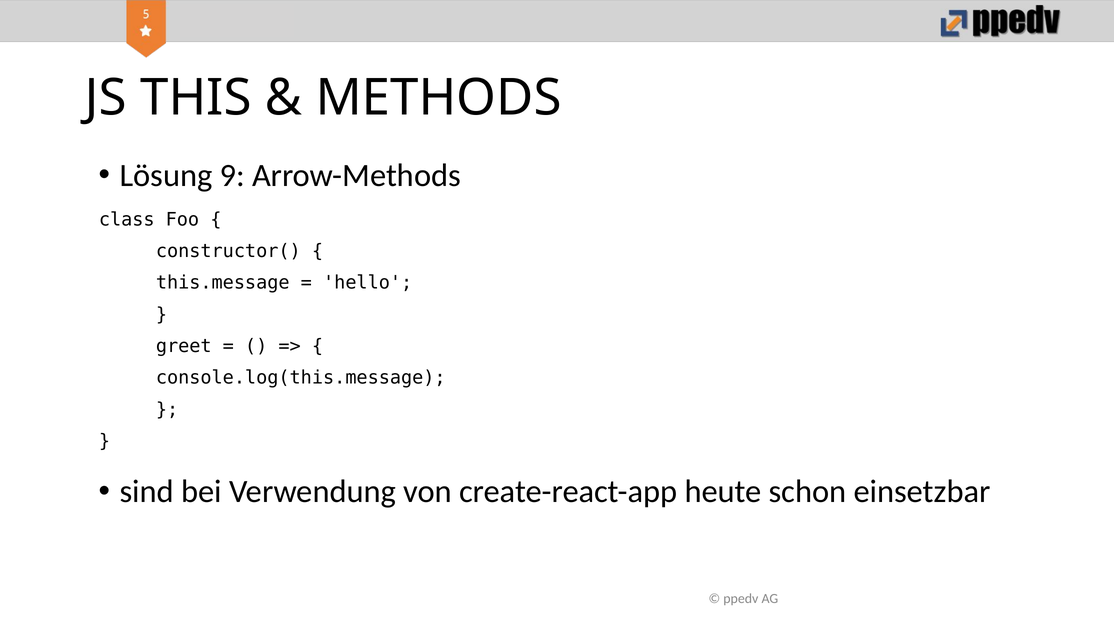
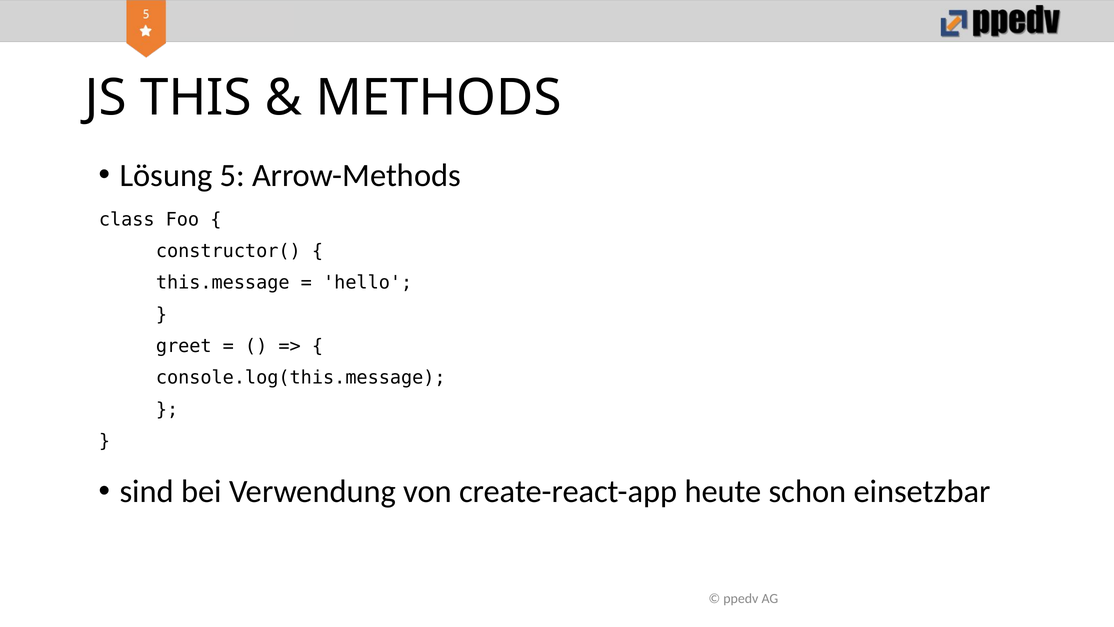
9: 9 -> 5 (232, 175)
